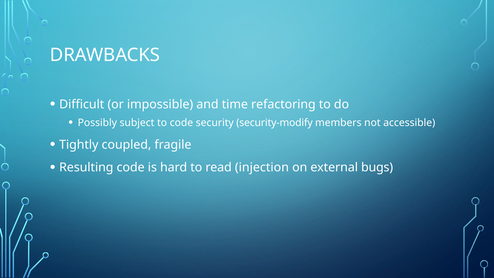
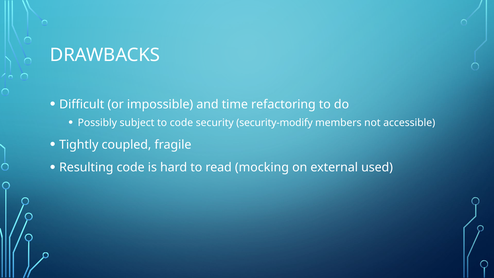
injection: injection -> mocking (262, 167)
bugs: bugs -> used (377, 167)
